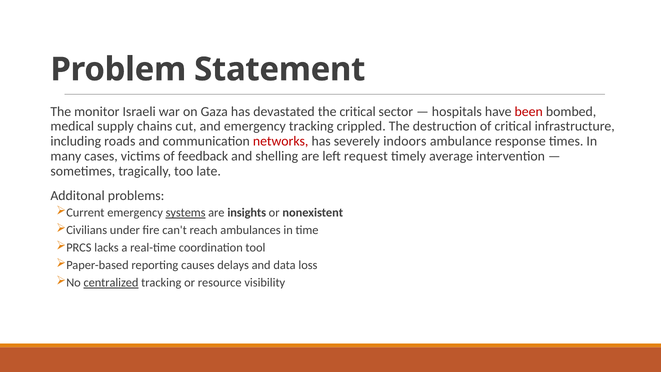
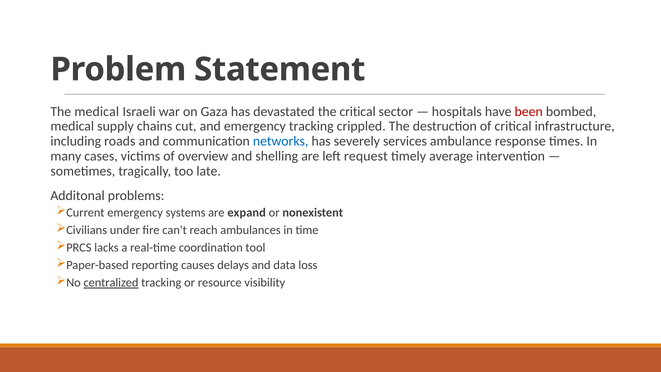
The monitor: monitor -> medical (97, 111)
networks colour: red -> blue (281, 141)
indoors: indoors -> services (405, 141)
feedback: feedback -> overview (203, 156)
systems underline: present -> none (186, 212)
insights: insights -> expand (247, 212)
